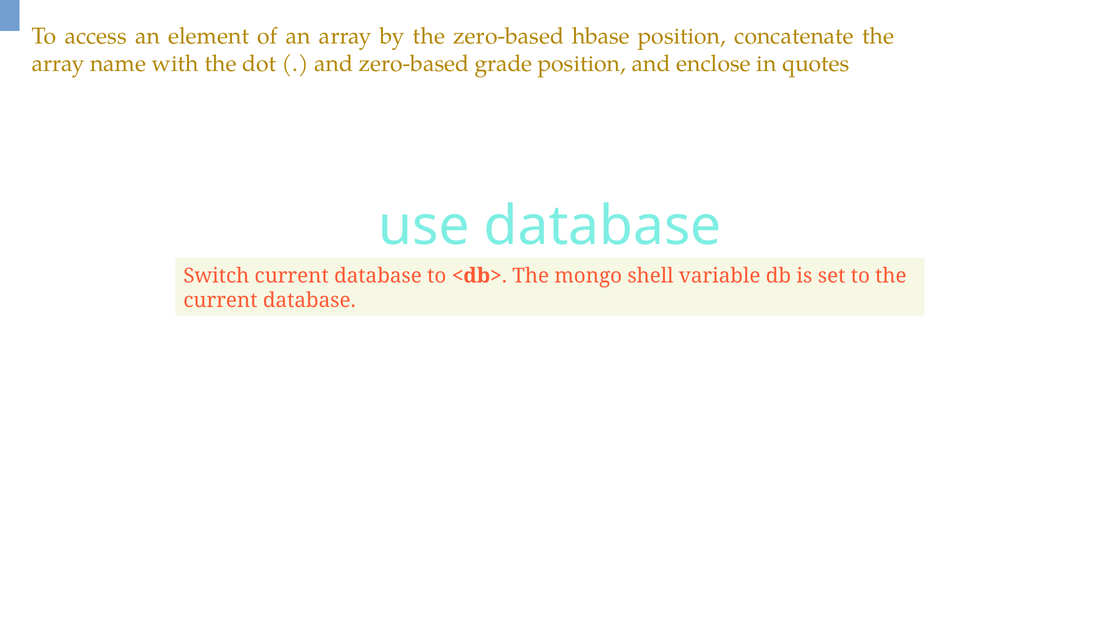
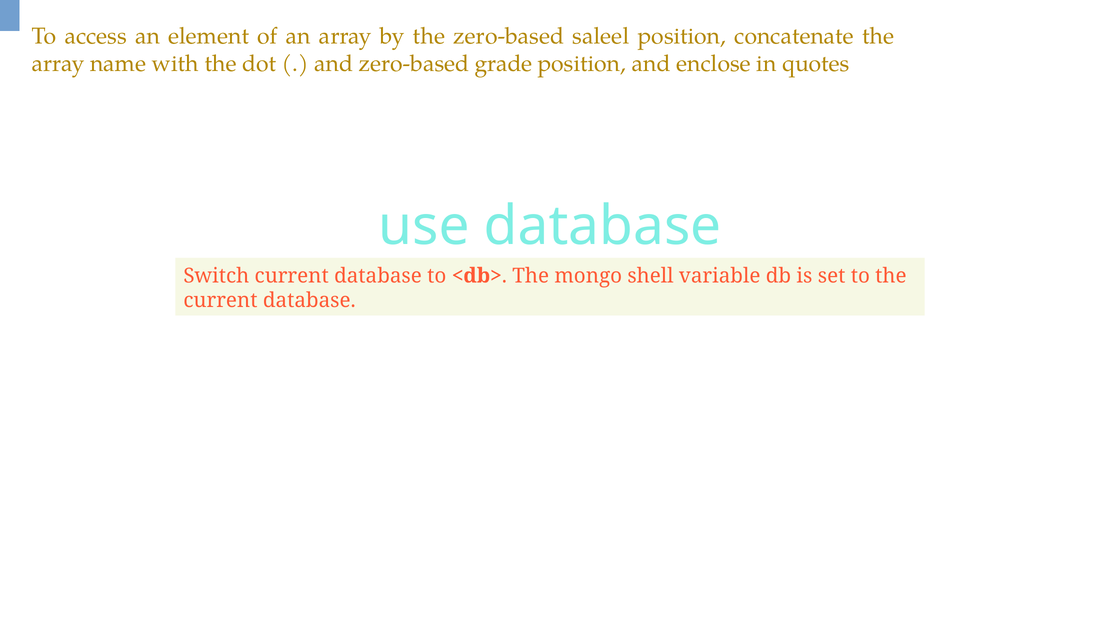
hbase: hbase -> saleel (601, 36)
